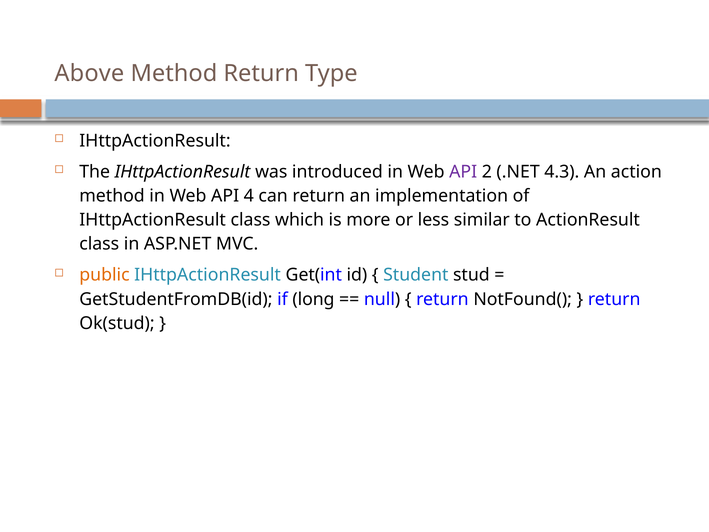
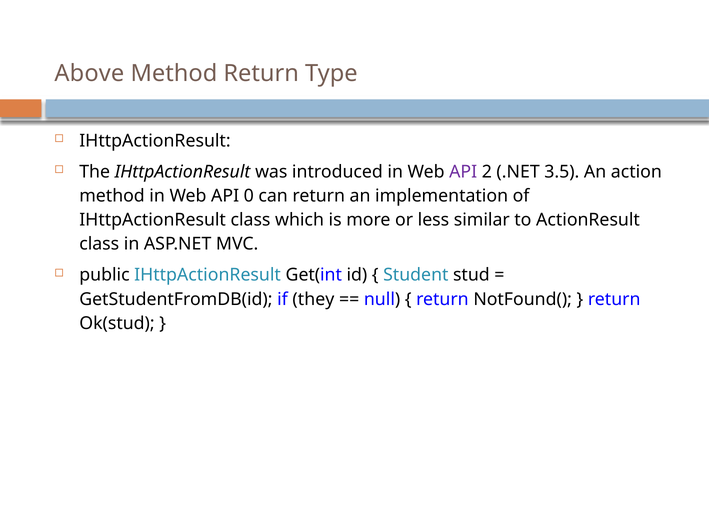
4.3: 4.3 -> 3.5 (562, 172)
4: 4 -> 0 (249, 196)
public colour: orange -> black (104, 275)
long: long -> they (313, 299)
